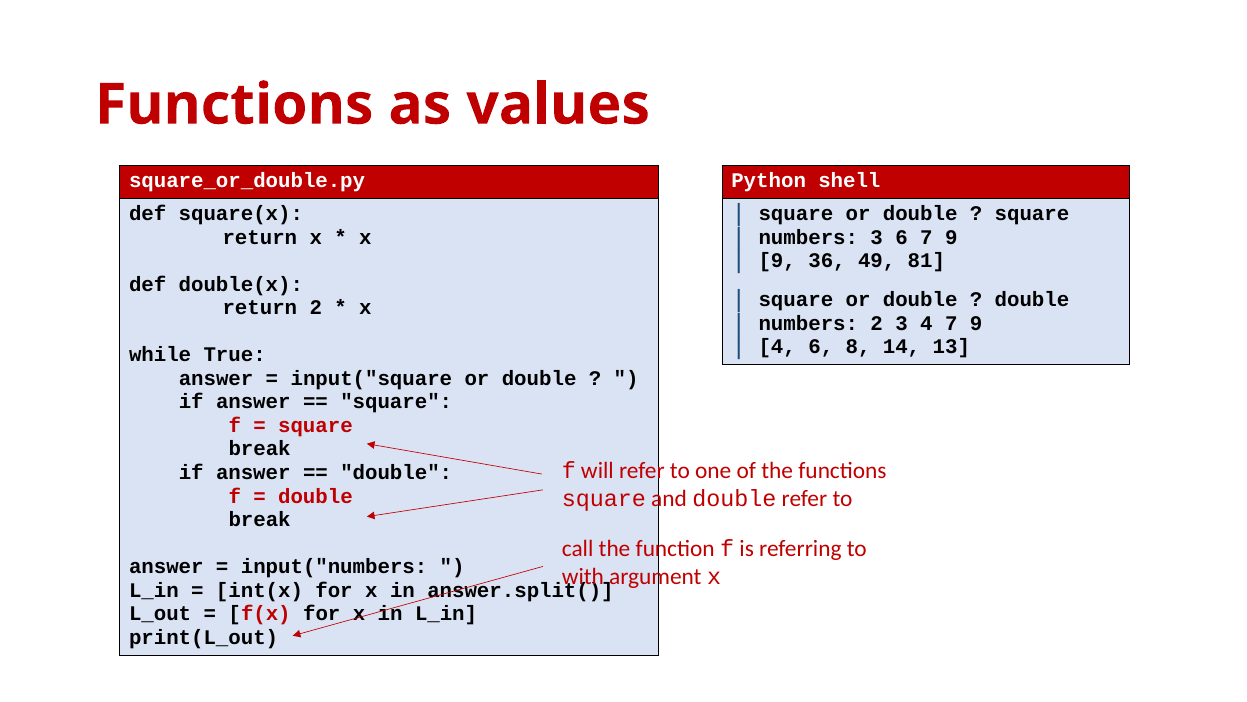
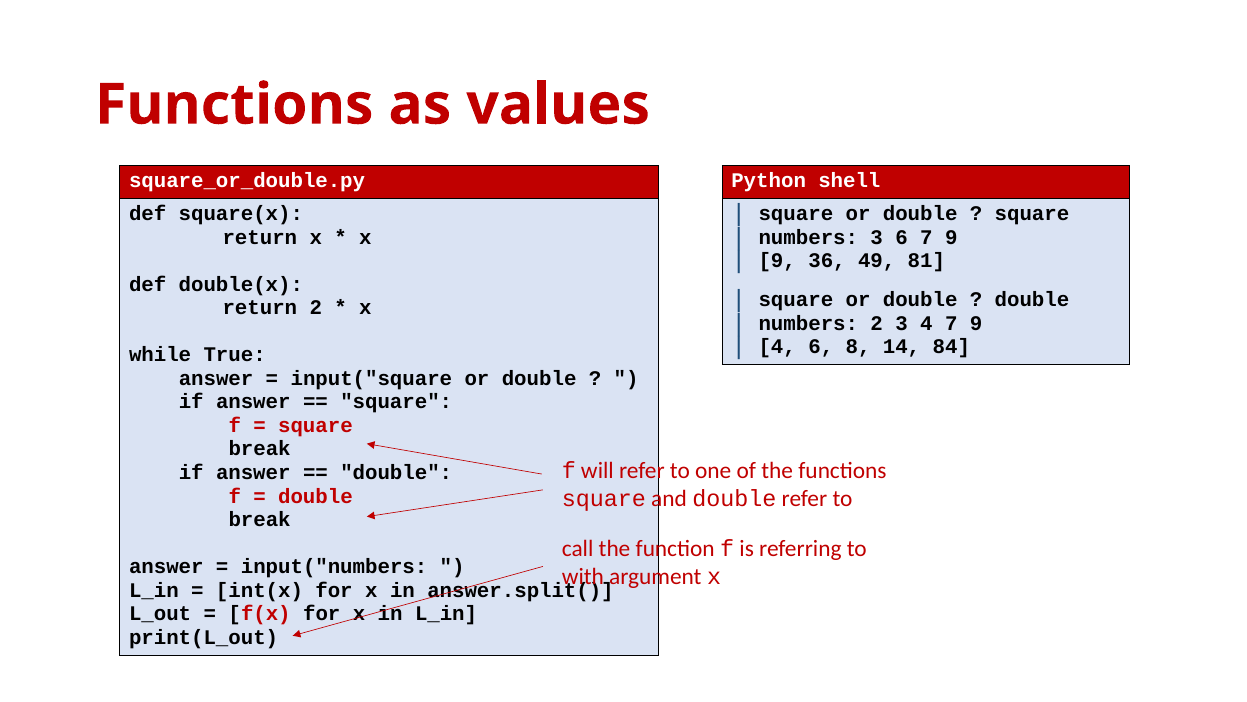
13: 13 -> 84 (951, 347)
